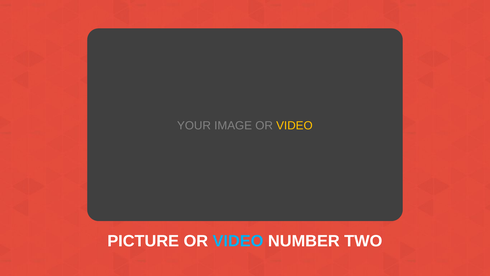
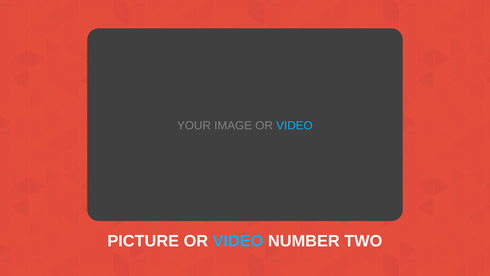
VIDEO colour: yellow -> light blue (294, 125)
